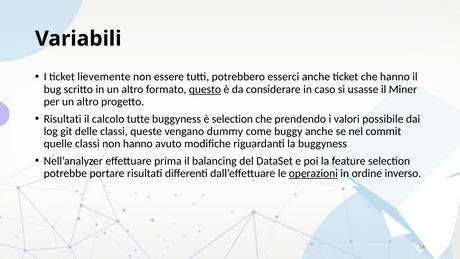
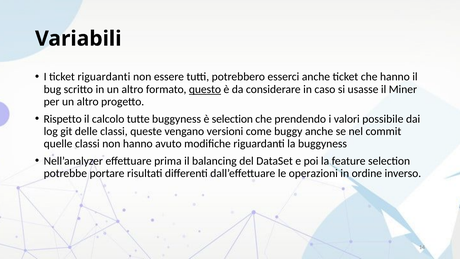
ticket lievemente: lievemente -> riguardanti (104, 77)
Risultati: Risultati -> Rispetto (63, 119)
dummy: dummy -> versioni (225, 131)
operazioni underline: present -> none (313, 173)
